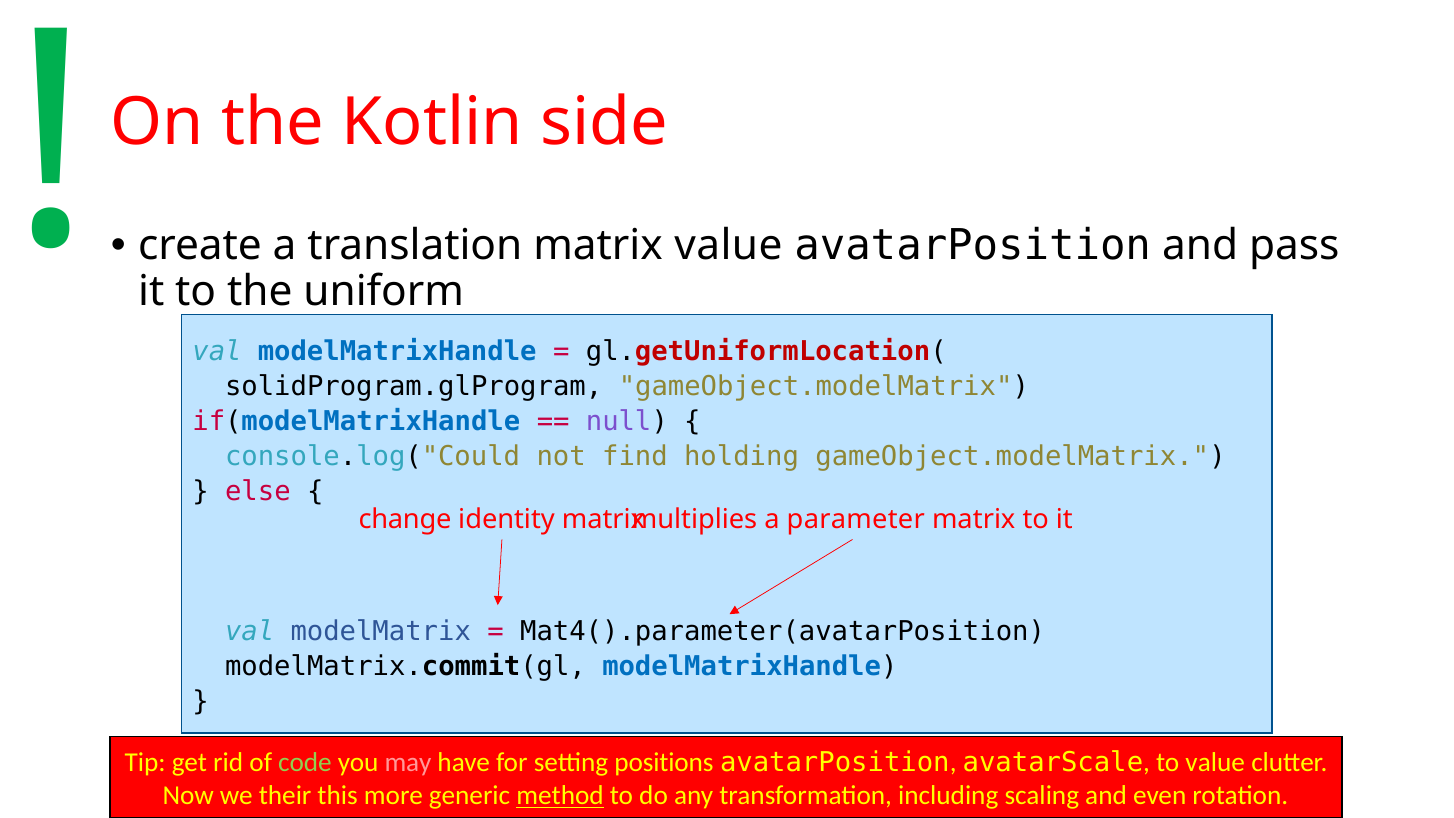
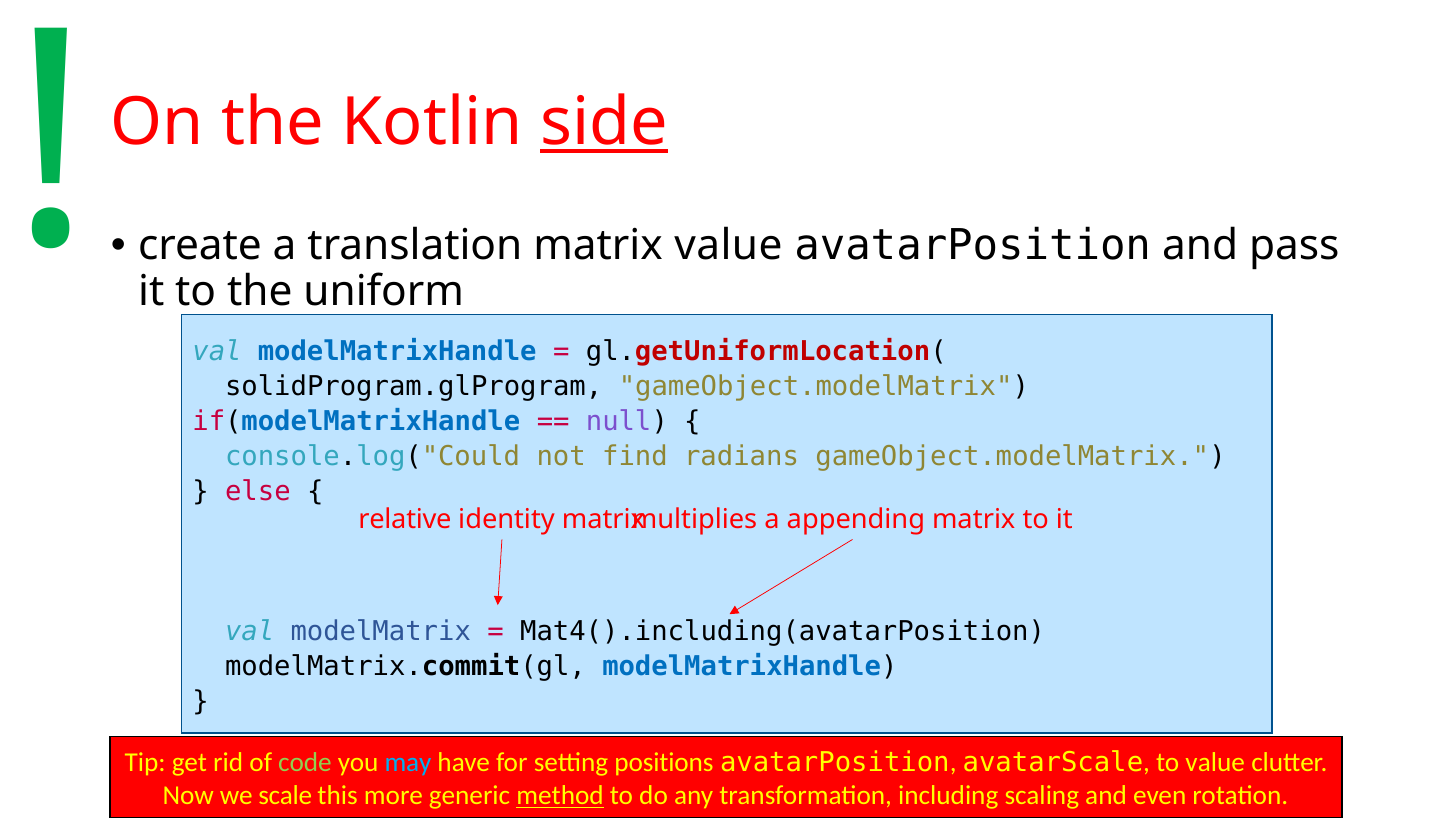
side underline: none -> present (604, 122)
holding: holding -> radians (742, 457)
change: change -> relative (405, 520)
parameter: parameter -> appending (856, 520)
Mat4().parameter(avatarPosition: Mat4().parameter(avatarPosition -> Mat4().including(avatarPosition (783, 632)
may colour: pink -> light blue (408, 763)
their: their -> scale (285, 795)
